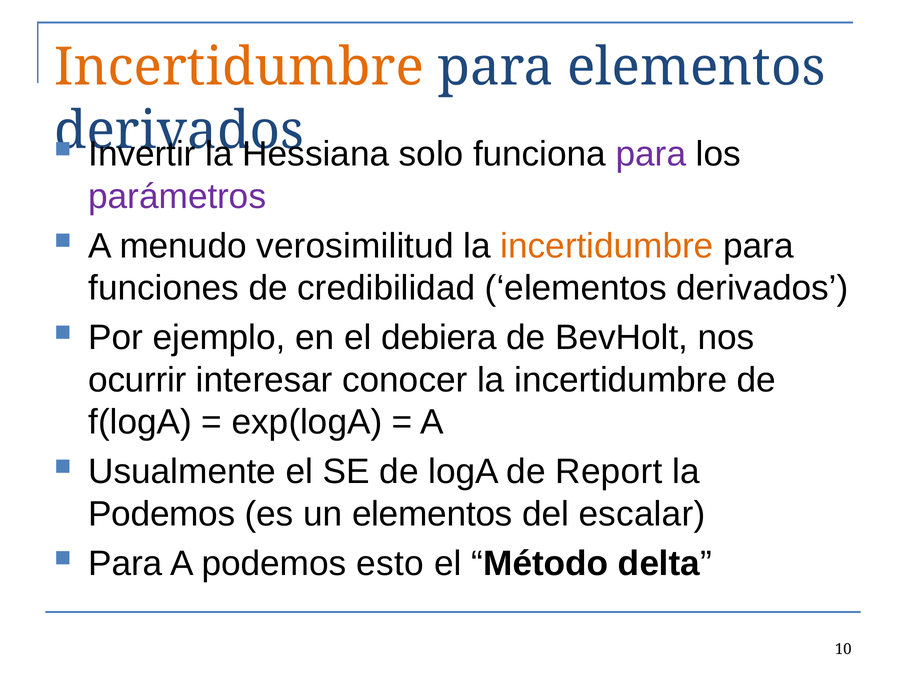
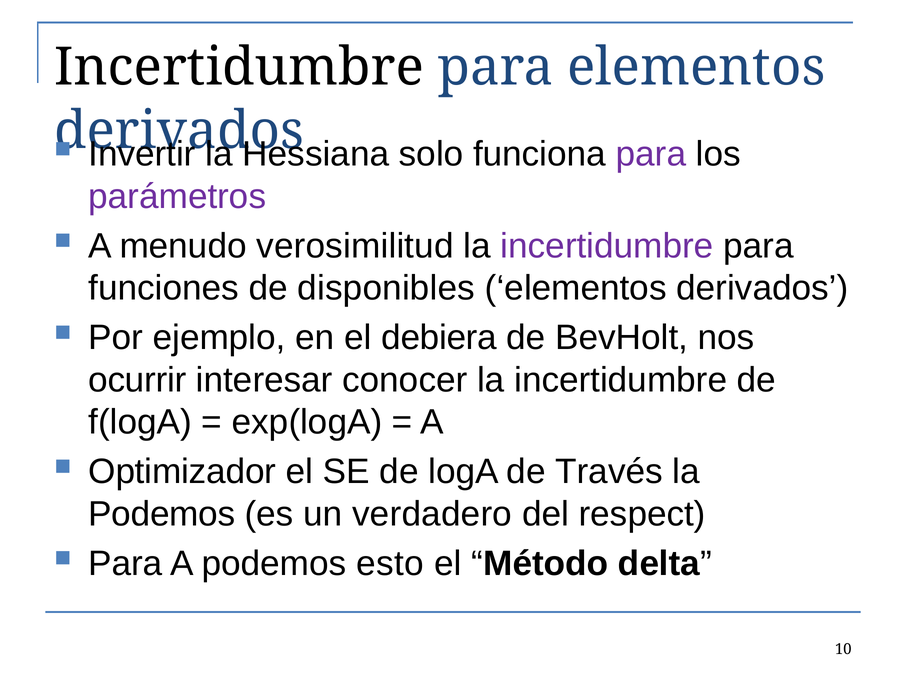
Incertidumbre colour: orange -> black (239, 67)
incertidumbre colour: orange -> purple (607, 246)
credibilidad: credibilidad -> disponibles (386, 288)
Usualmente: Usualmente -> Optimizador (182, 471)
Report: Report -> Través (609, 471)
un elementos: elementos -> verdadero (432, 514)
escalar: escalar -> respect (642, 514)
